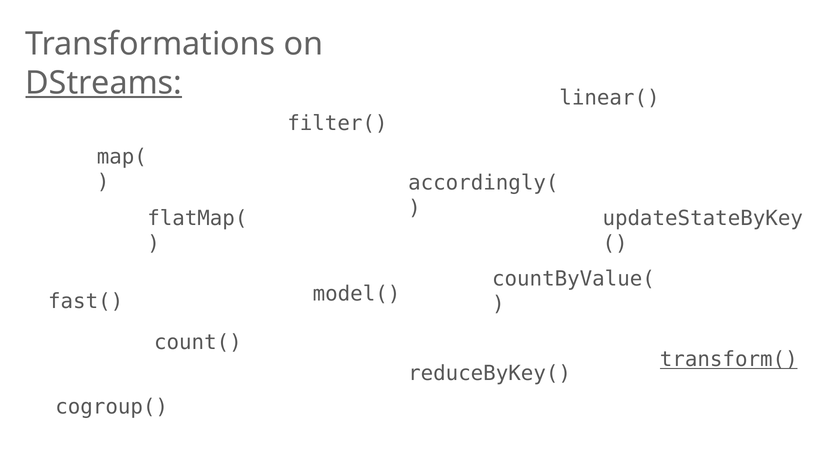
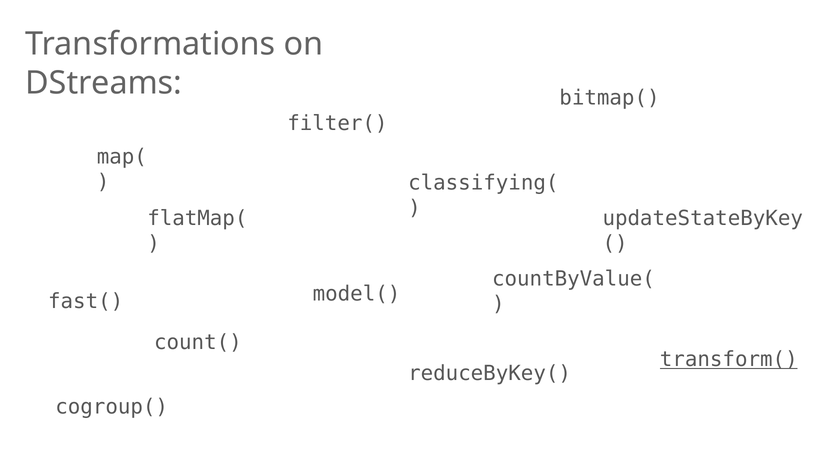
DStreams underline: present -> none (104, 83)
linear(: linear( -> bitmap( (609, 98)
accordingly(: accordingly( -> classifying( (483, 183)
